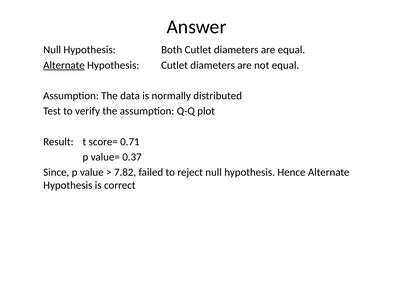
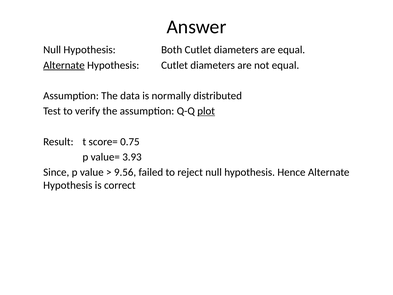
plot underline: none -> present (206, 111)
0.71: 0.71 -> 0.75 (130, 142)
0.37: 0.37 -> 3.93 (132, 157)
7.82: 7.82 -> 9.56 (125, 172)
